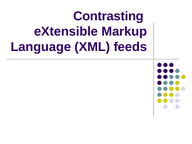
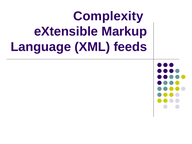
Contrasting: Contrasting -> Complexity (108, 16)
